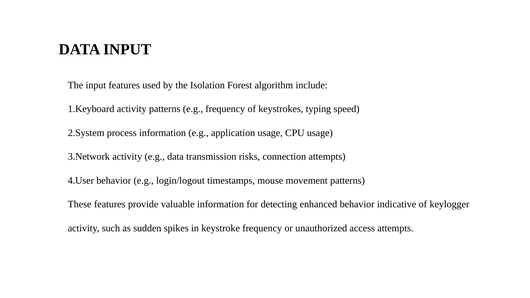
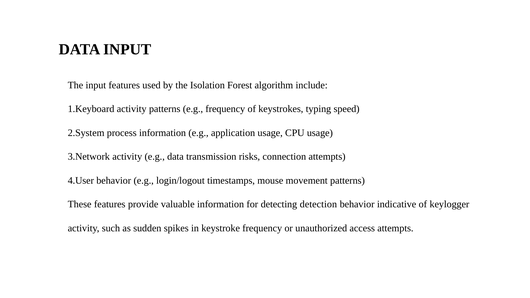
enhanced: enhanced -> detection (318, 204)
